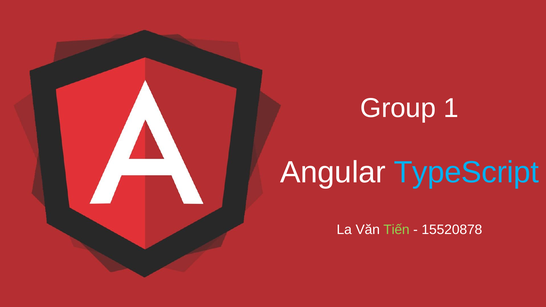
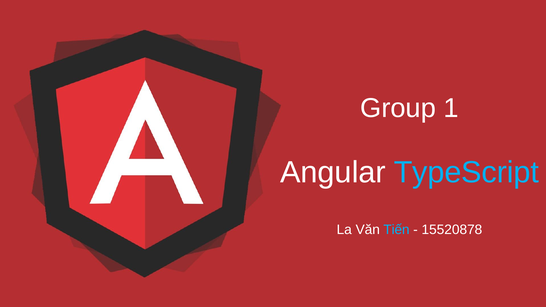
Tiến colour: light green -> light blue (396, 230)
